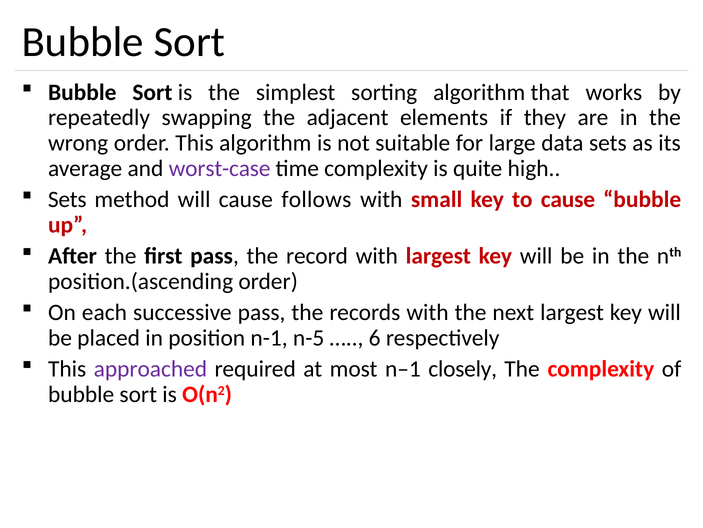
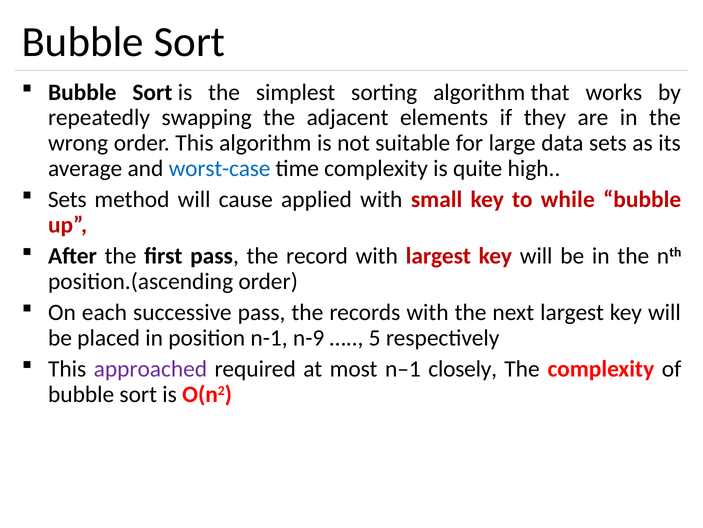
worst-case colour: purple -> blue (220, 168)
follows: follows -> applied (316, 199)
to cause: cause -> while (568, 199)
n-5: n-5 -> n-9 (309, 337)
6: 6 -> 5 (375, 337)
